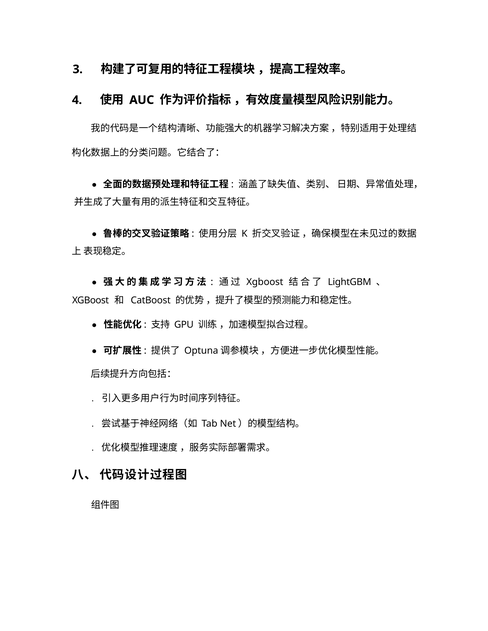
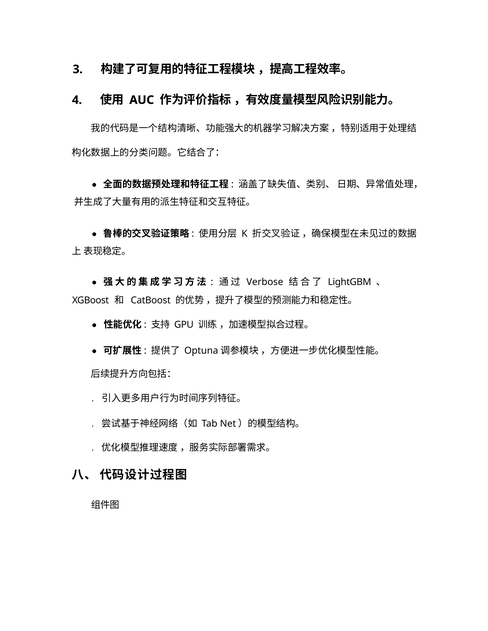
Xgboost: Xgboost -> Verbose (265, 282)
